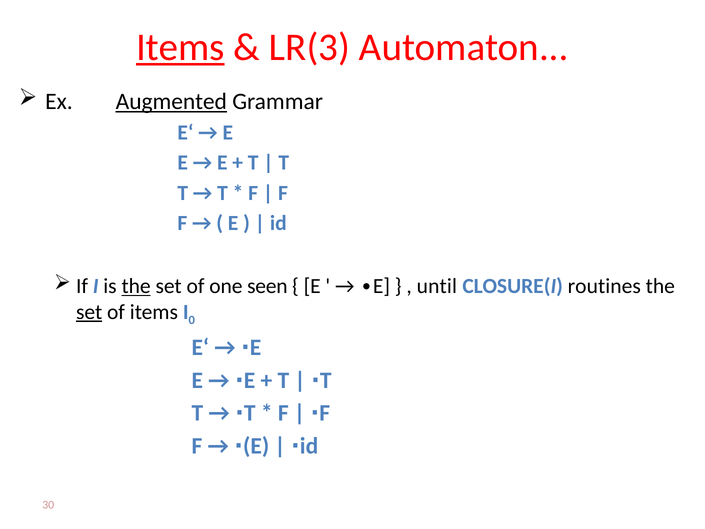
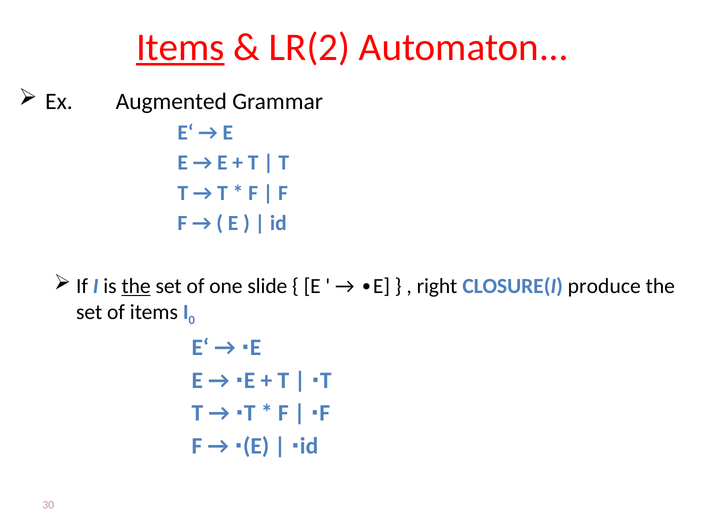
LR(3: LR(3 -> LR(2 (310, 47)
Augmented underline: present -> none (171, 102)
seen: seen -> slide (267, 286)
until: until -> right (437, 286)
routines: routines -> produce (604, 286)
set underline: present -> none (89, 312)
